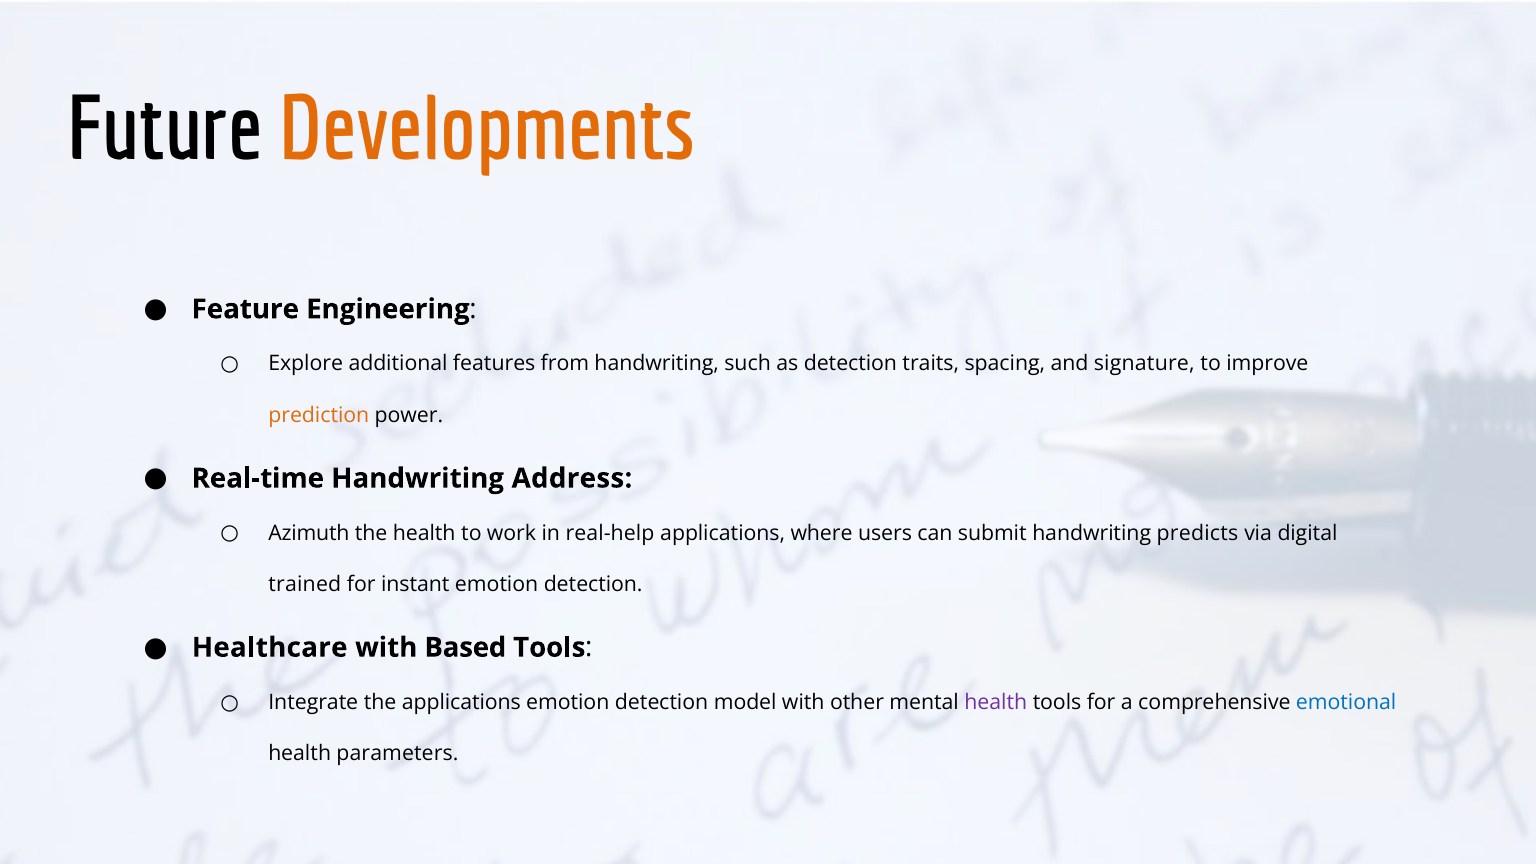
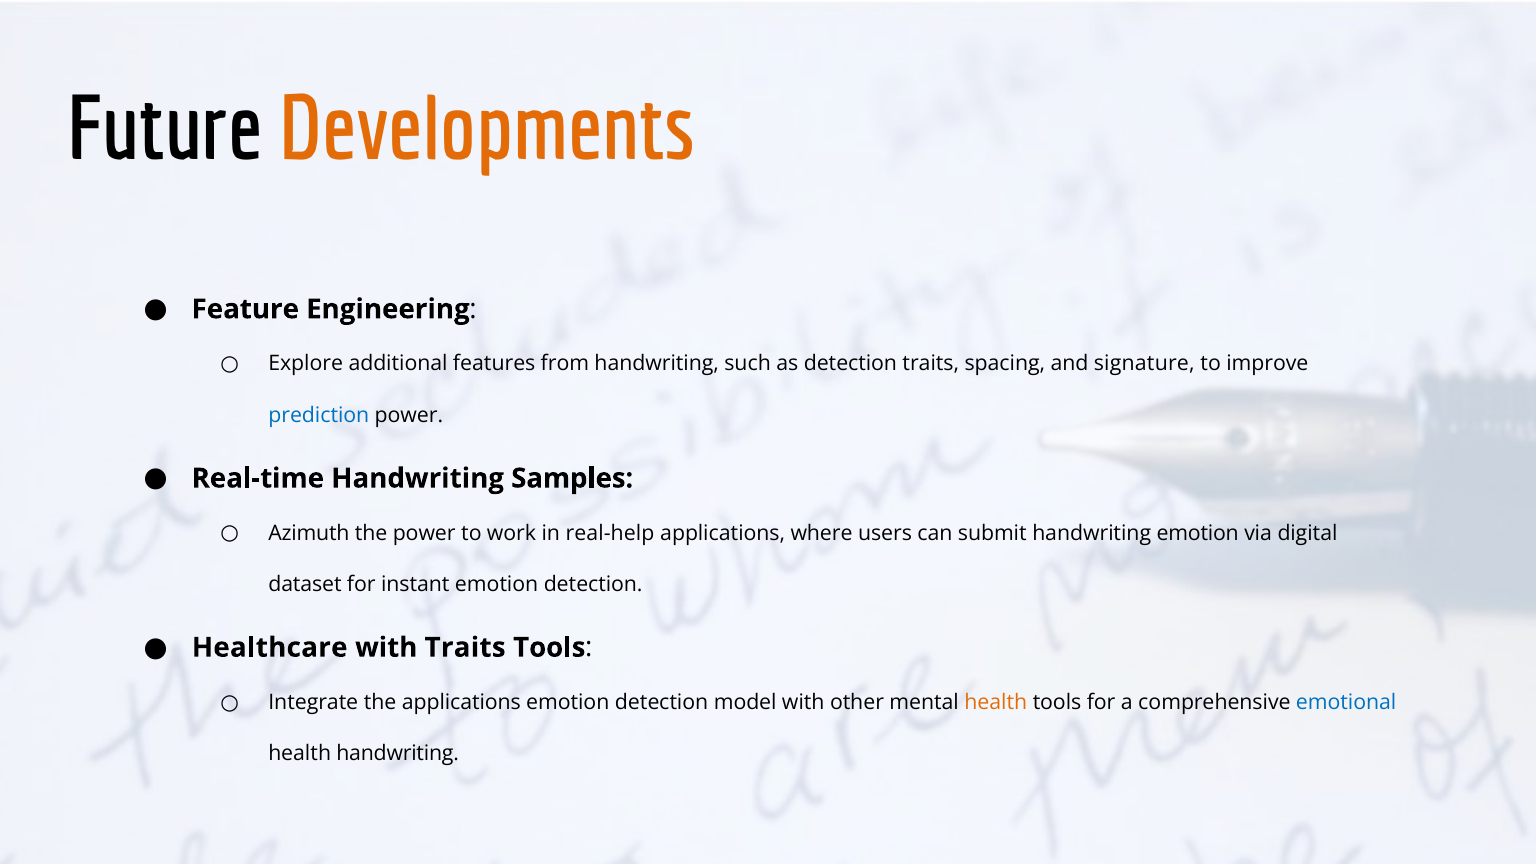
prediction colour: orange -> blue (319, 415)
Address: Address -> Samples (572, 478)
the health: health -> power (424, 533)
handwriting predicts: predicts -> emotion (1198, 533)
trained: trained -> dataset (305, 584)
with Based: Based -> Traits (465, 648)
health colour: purple -> orange (996, 702)
health parameters: parameters -> handwriting (398, 754)
